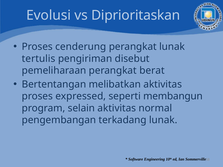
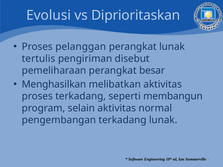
cenderung: cenderung -> pelanggan (81, 47)
berat: berat -> besar (152, 71)
Bertentangan: Bertentangan -> Menghasilkan (54, 84)
proses expressed: expressed -> terkadang (81, 96)
